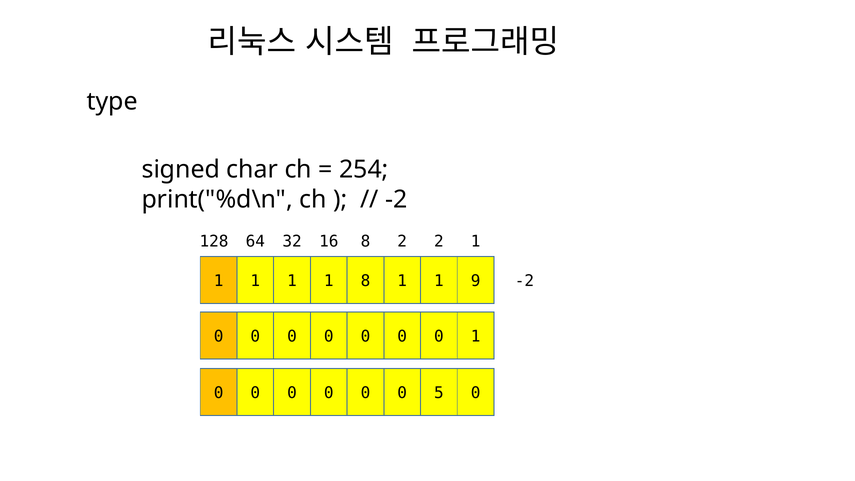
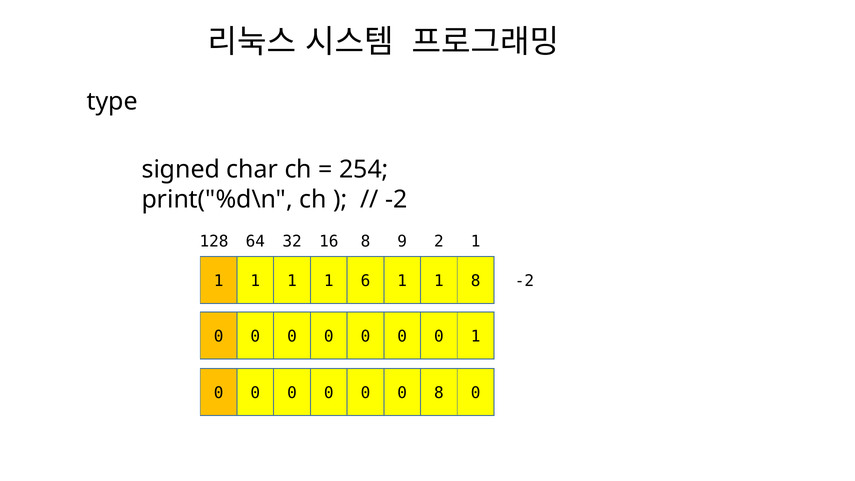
8 2: 2 -> 9 (402, 241)
1 8: 8 -> 6 (365, 281)
1 9: 9 -> 8 (476, 281)
0 5: 5 -> 8 (439, 393)
